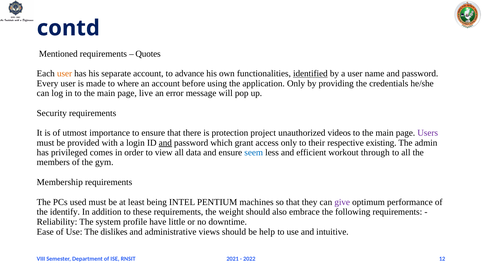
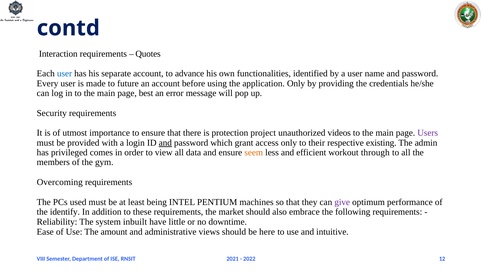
Mentioned: Mentioned -> Interaction (58, 54)
user colour: orange -> blue (65, 74)
identified underline: present -> none (310, 74)
where: where -> future (128, 83)
live: live -> best (146, 93)
seem colour: blue -> orange (254, 153)
Membership: Membership -> Overcoming (60, 182)
weight: weight -> market (231, 212)
profile: profile -> inbuilt (135, 222)
dislikes: dislikes -> amount (114, 232)
help: help -> here (267, 232)
